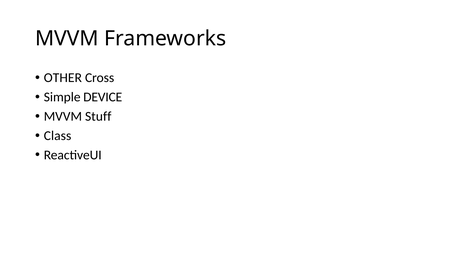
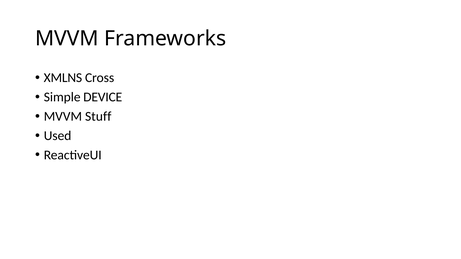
OTHER: OTHER -> XMLNS (63, 78)
Class: Class -> Used (58, 136)
